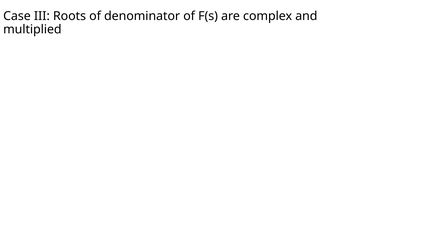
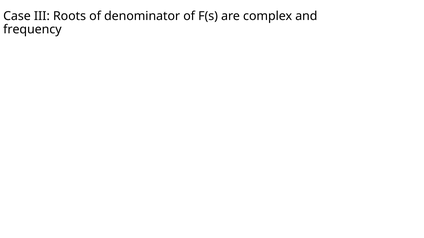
multiplied: multiplied -> frequency (32, 30)
